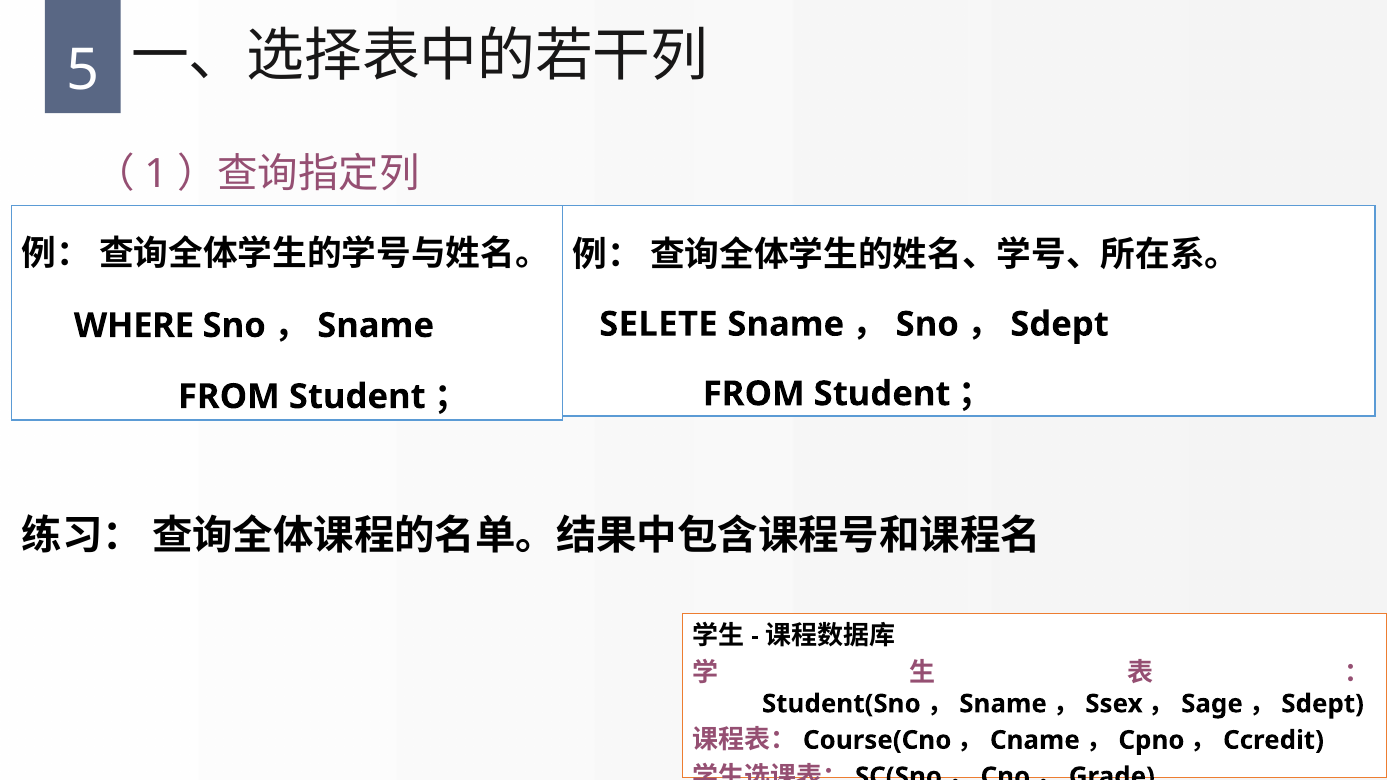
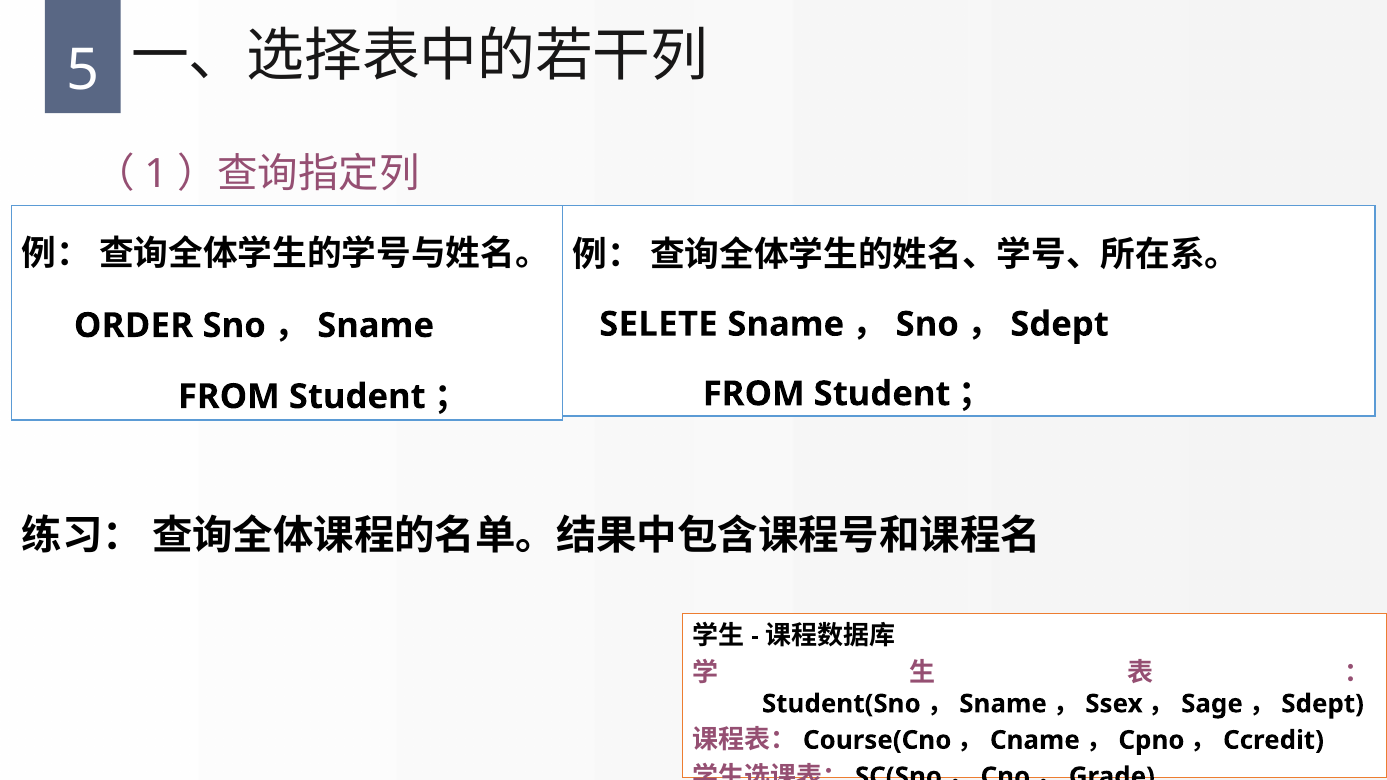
WHERE: WHERE -> ORDER (134, 326)
